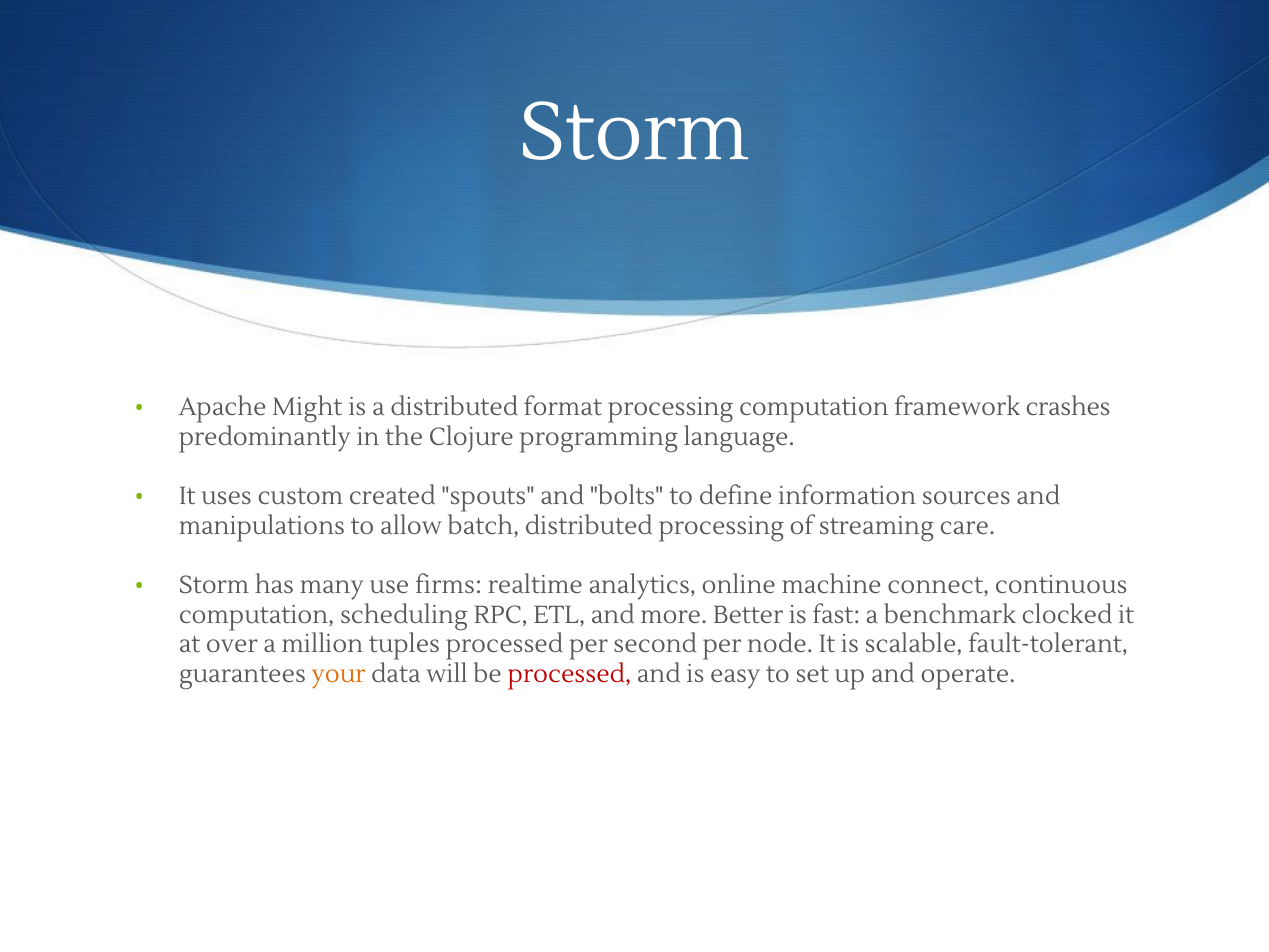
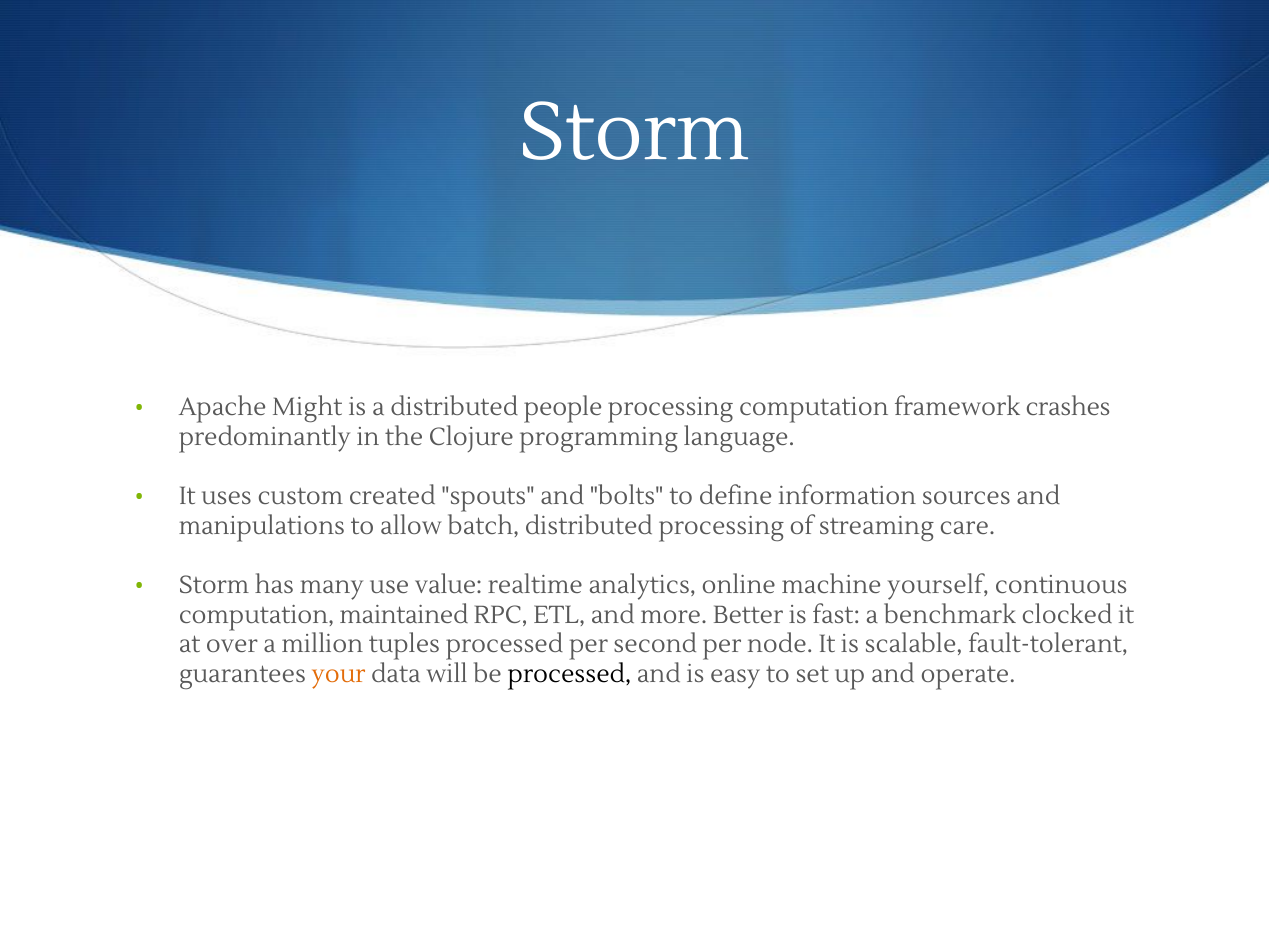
format: format -> people (563, 407)
firms: firms -> value (449, 585)
connect: connect -> yourself (938, 585)
scheduling: scheduling -> maintained (404, 615)
processed colour: red -> black (569, 674)
